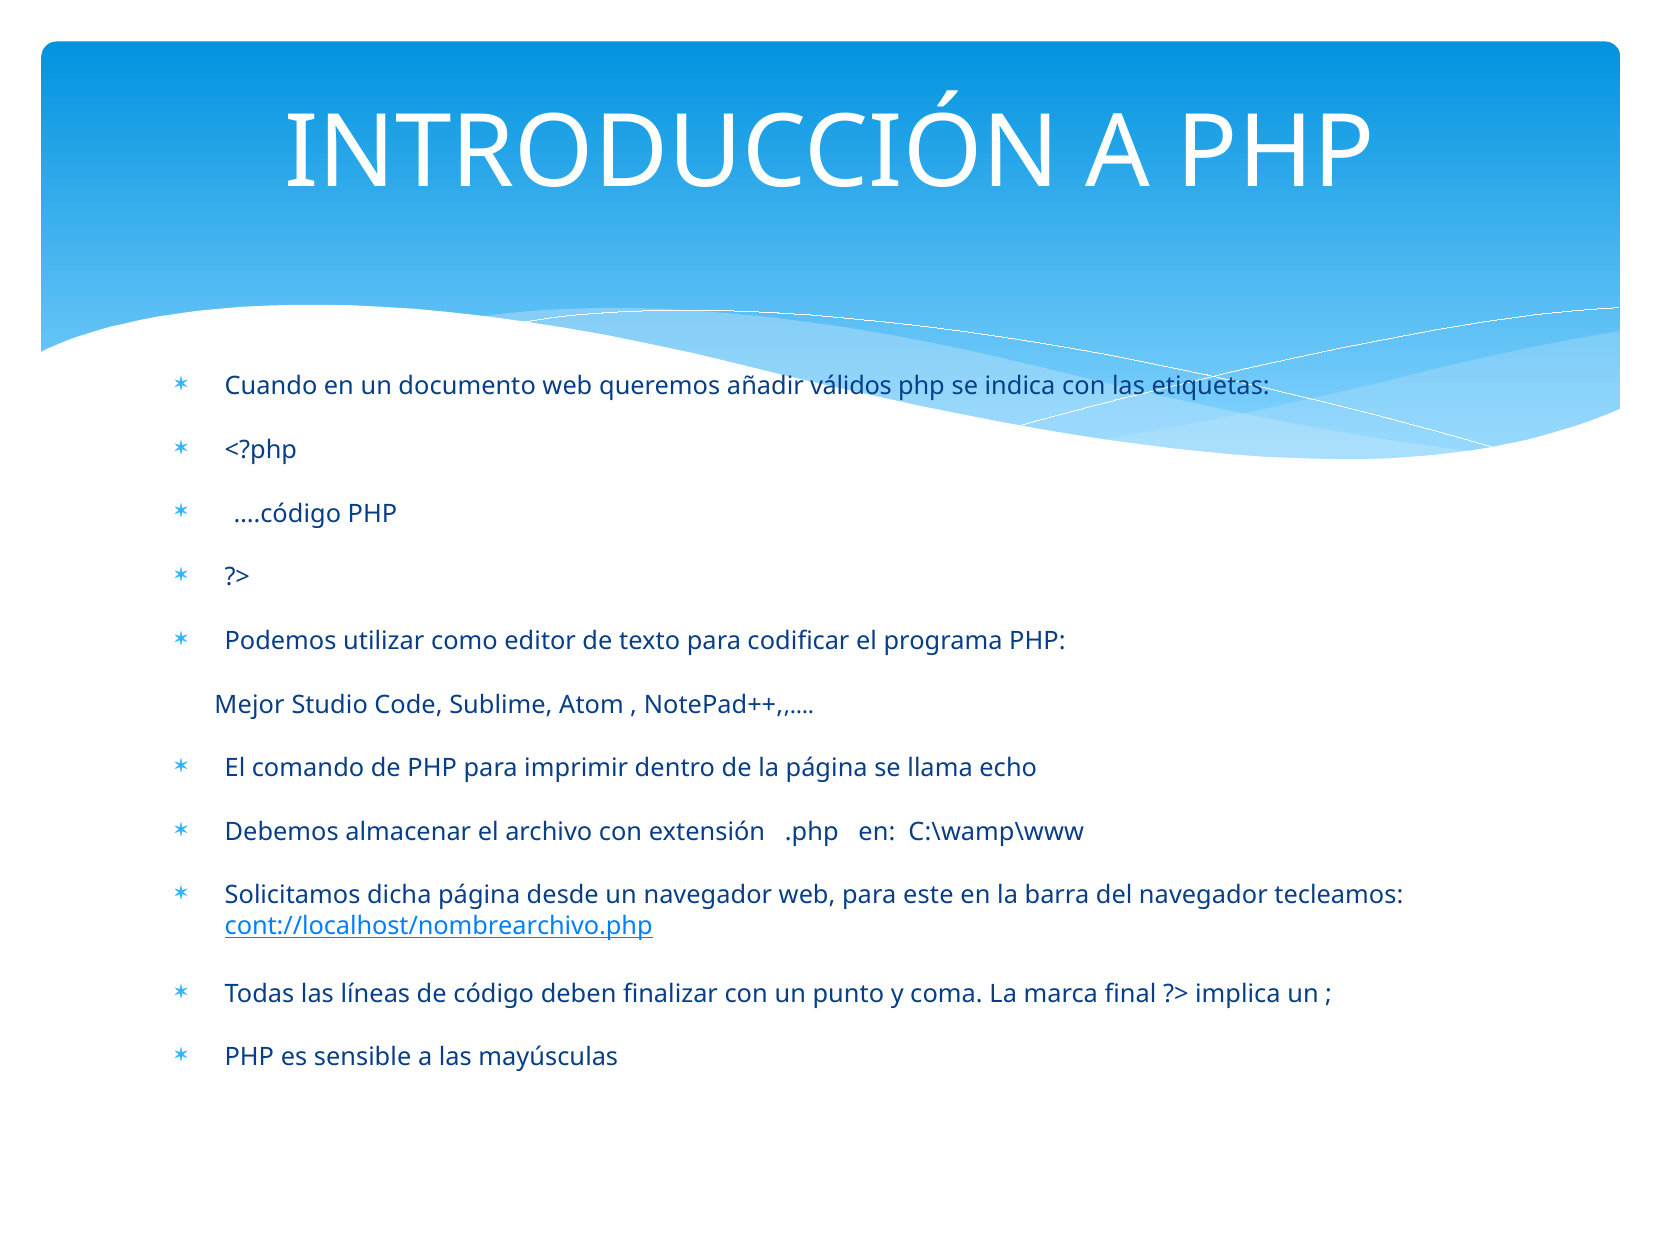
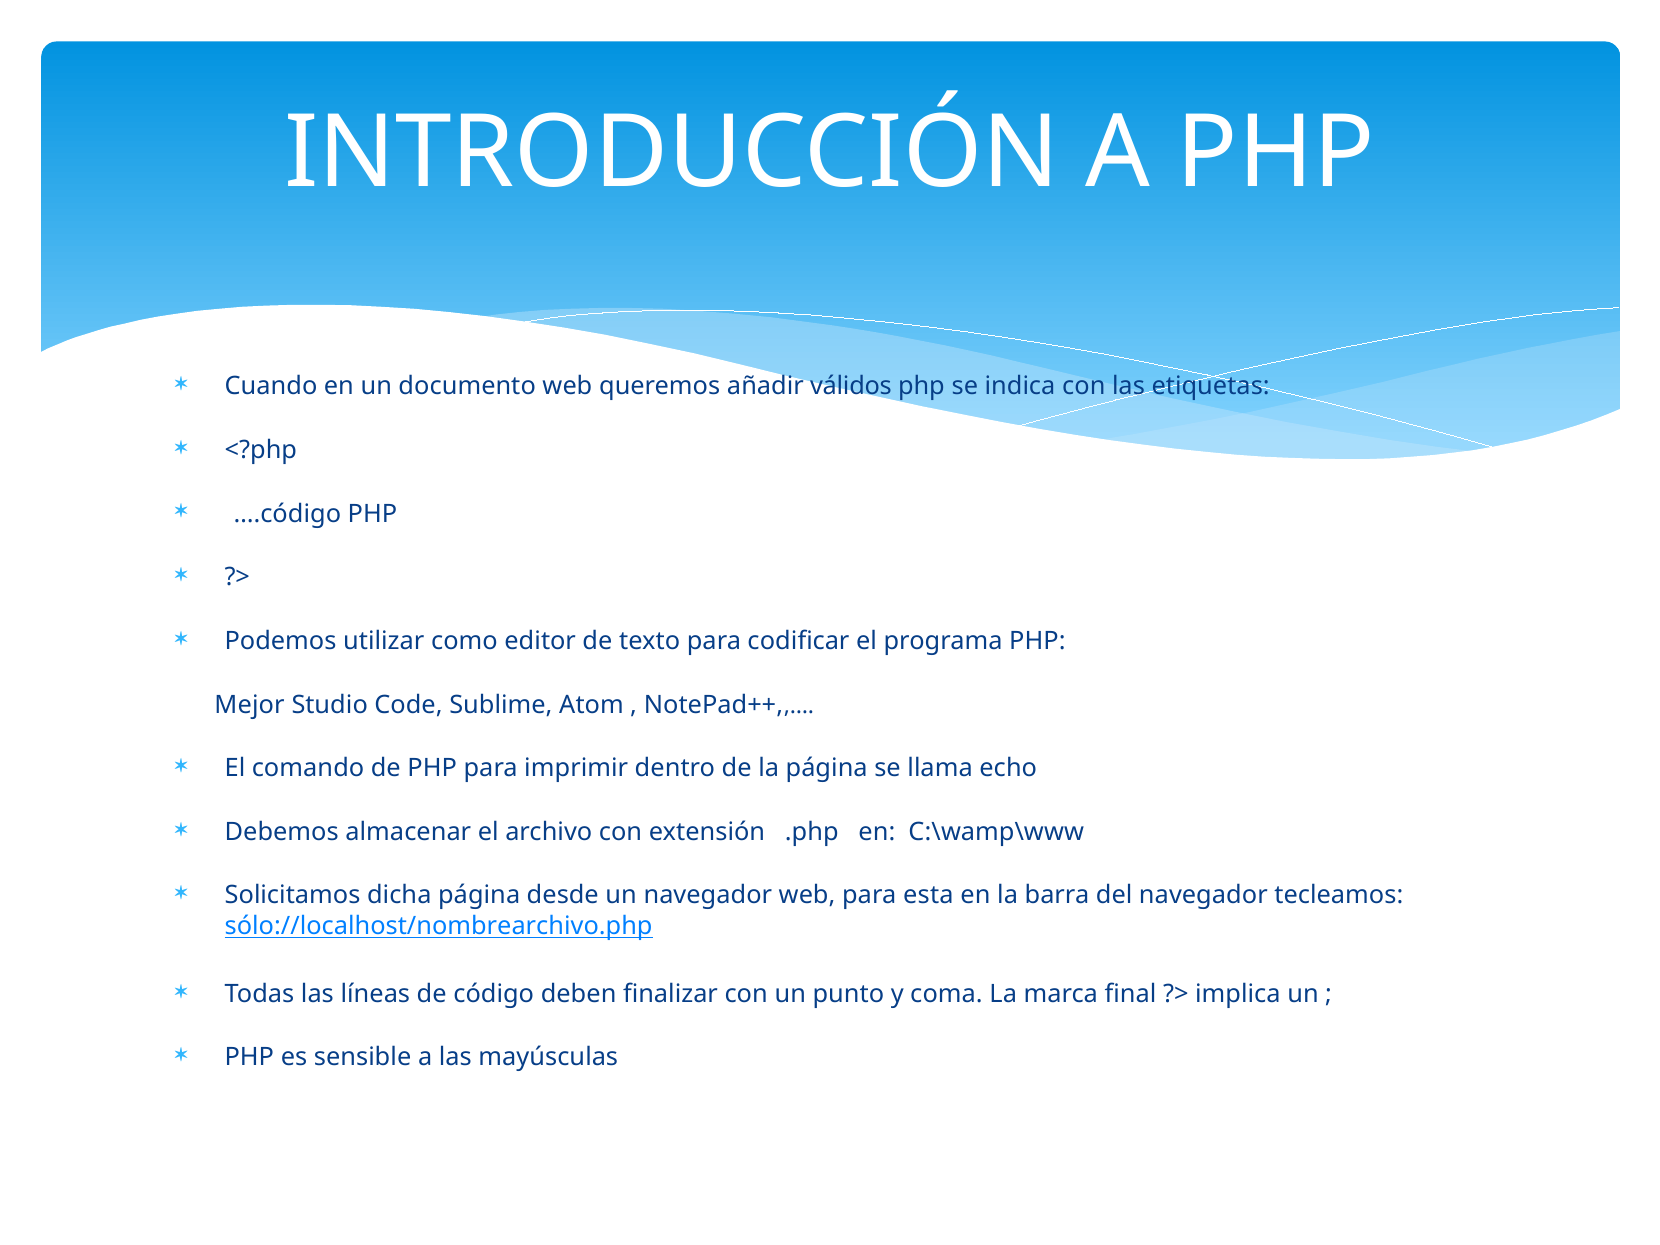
este: este -> esta (928, 896)
cont://localhost/nombrearchivo.php: cont://localhost/nombrearchivo.php -> sólo://localhost/nombrearchivo.php (439, 926)
